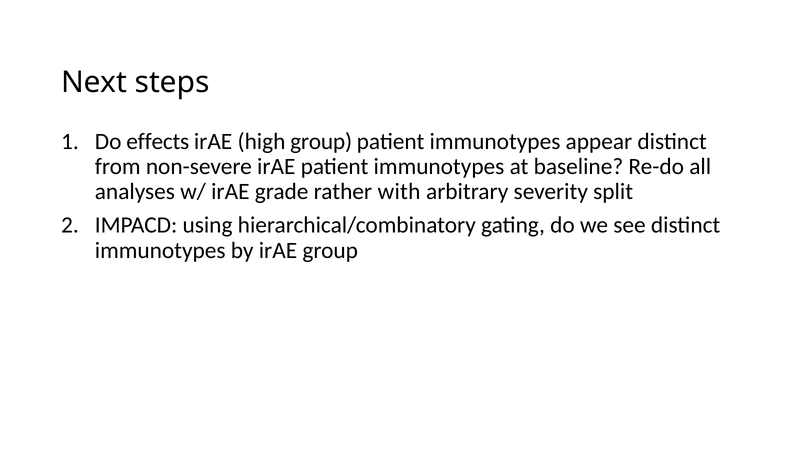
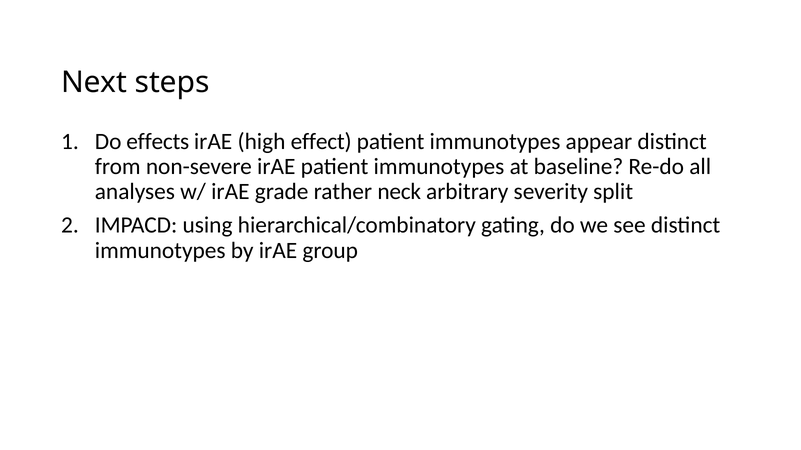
high group: group -> effect (321, 142)
with: with -> neck (399, 192)
